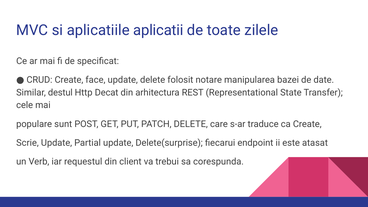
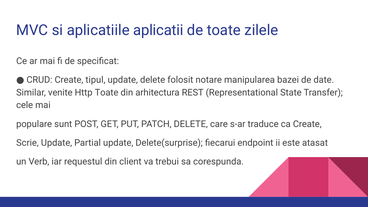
face: face -> tipul (95, 80)
destul: destul -> venite (60, 92)
Http Decat: Decat -> Toate (107, 92)
